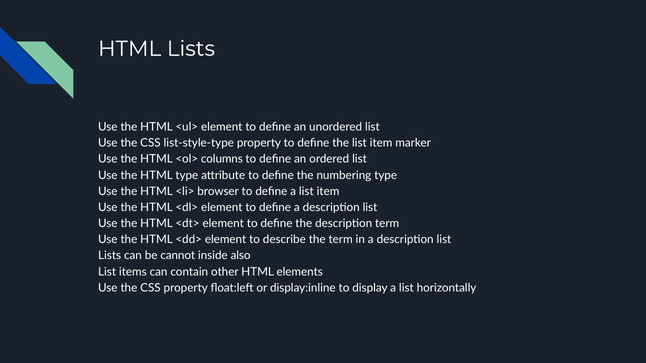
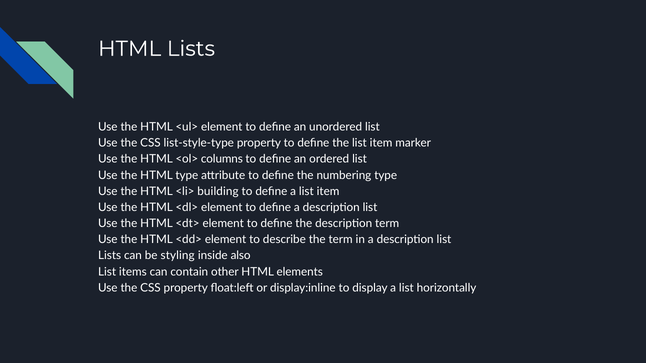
browser: browser -> building (218, 191)
cannot: cannot -> styling (178, 256)
